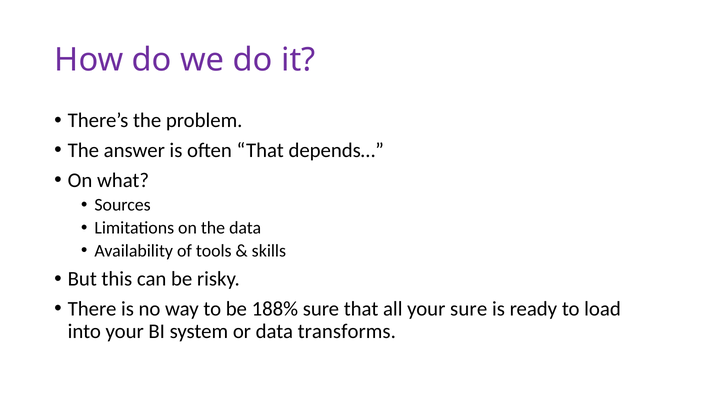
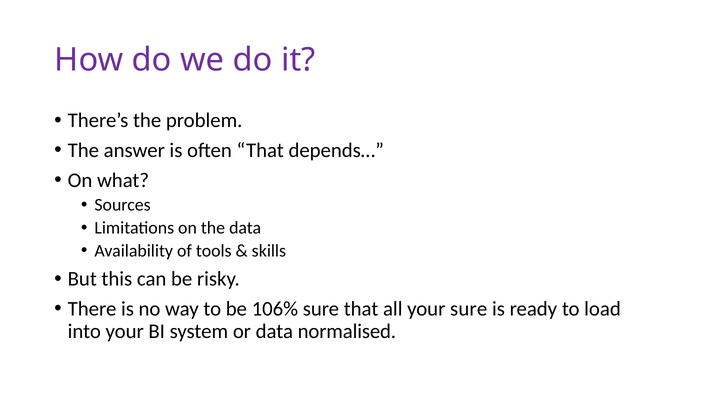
188%: 188% -> 106% (275, 309)
transforms: transforms -> normalised (347, 331)
